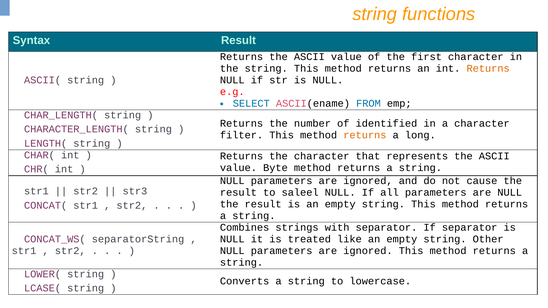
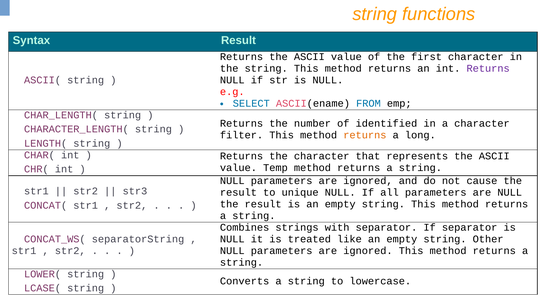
Returns colour: orange -> purple (488, 68)
Byte: Byte -> Temp (275, 168)
saleel: saleel -> unique (300, 193)
